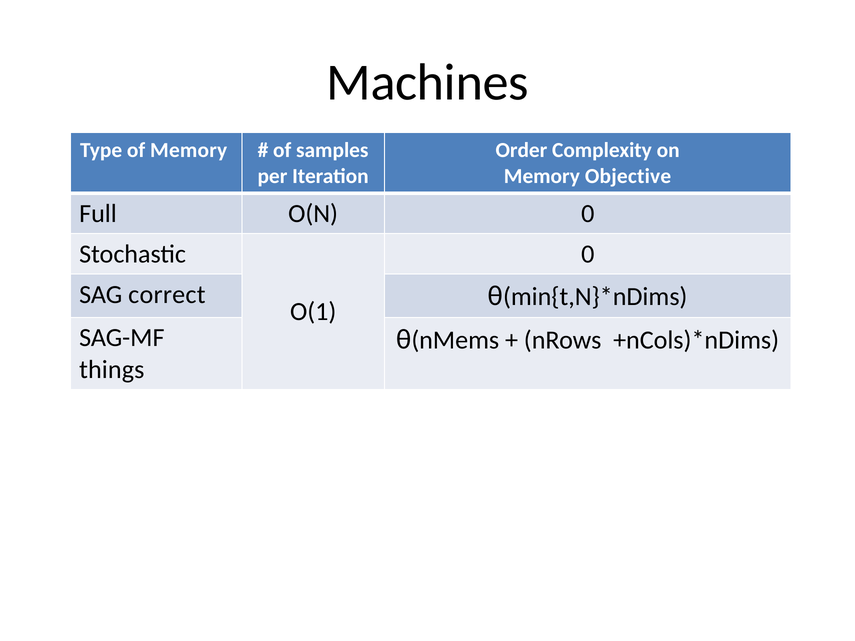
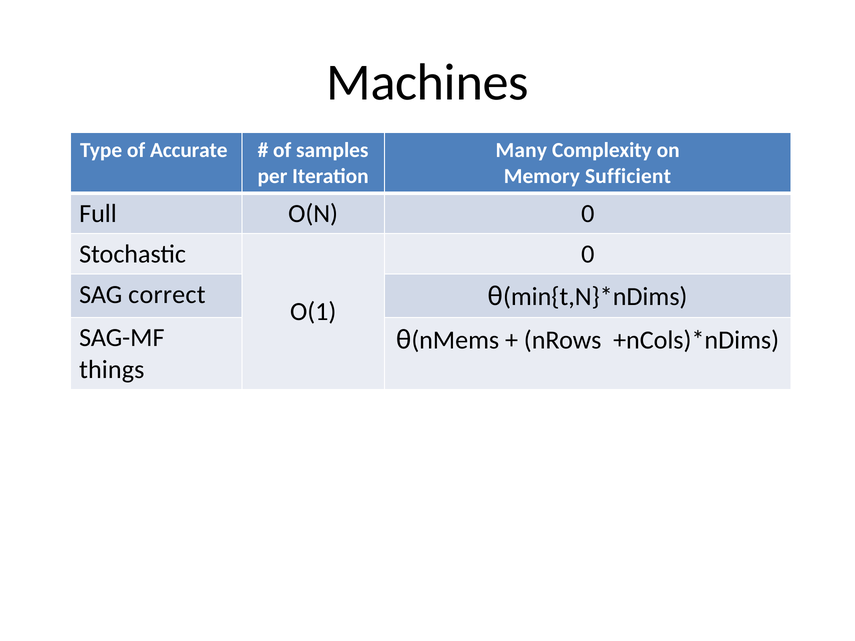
of Memory: Memory -> Accurate (189, 150)
Order: Order -> Many (521, 150)
Objective: Objective -> Sufficient (628, 176)
